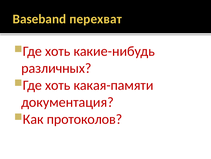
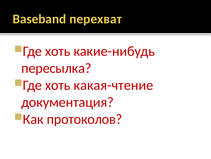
различных: различных -> пересылка (56, 68)
какая-памяти: какая-памяти -> какая-чтение (113, 85)
